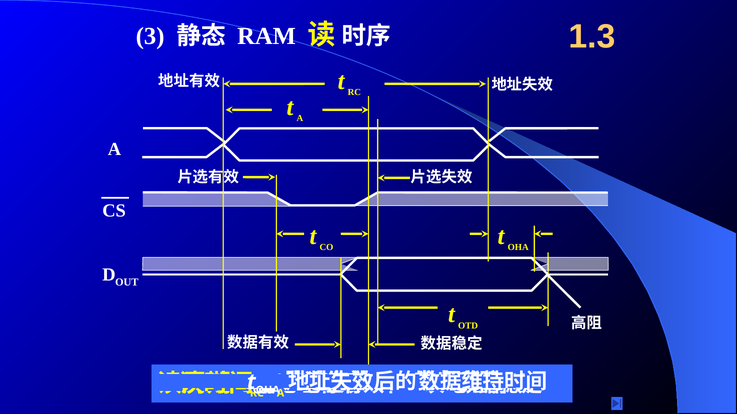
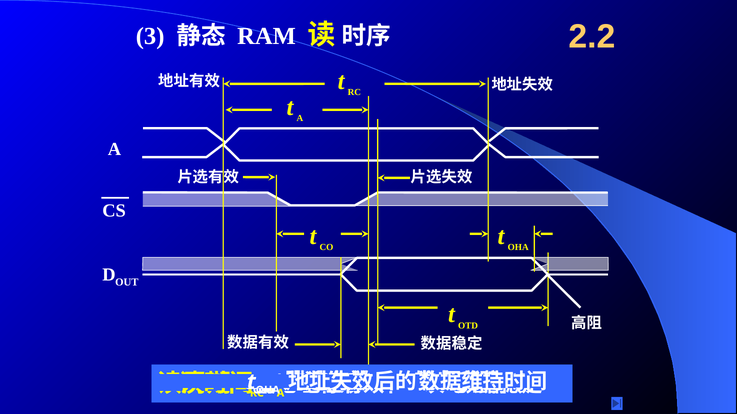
1.3: 1.3 -> 2.2 (592, 37)
